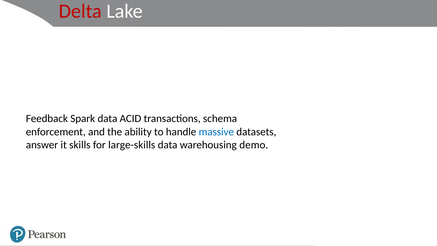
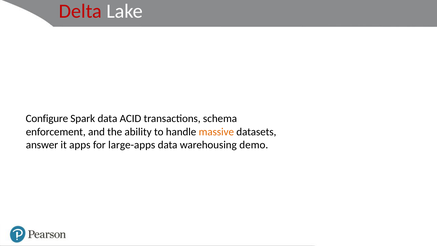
Feedback: Feedback -> Configure (47, 119)
massive colour: blue -> orange (216, 132)
skills: skills -> apps (80, 145)
large-skills: large-skills -> large-apps (132, 145)
